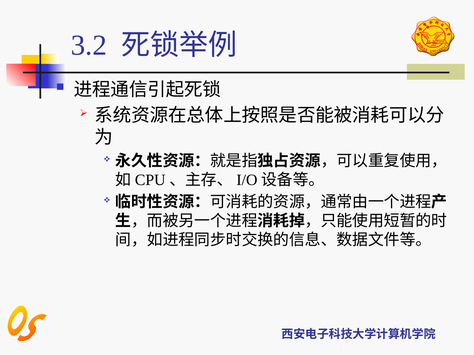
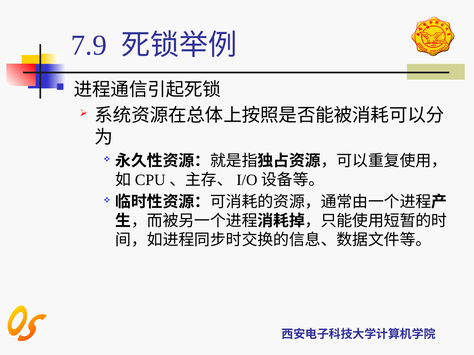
3.2: 3.2 -> 7.9 (89, 46)
